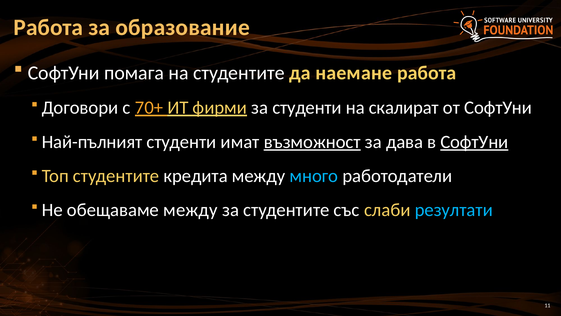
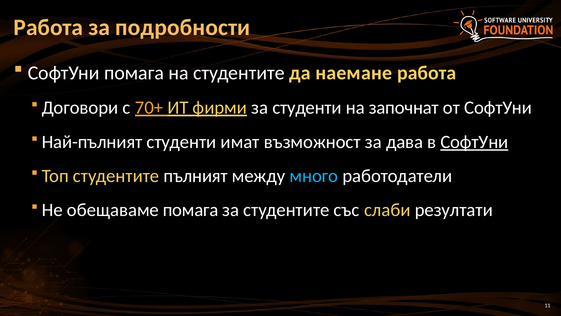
образование: образование -> подробности (183, 27)
скалират: скалират -> започнат (404, 107)
възможност underline: present -> none (312, 142)
кредита: кредита -> пълният (196, 176)
обещаваме между: между -> помага (191, 210)
резултати colour: light blue -> white (454, 210)
